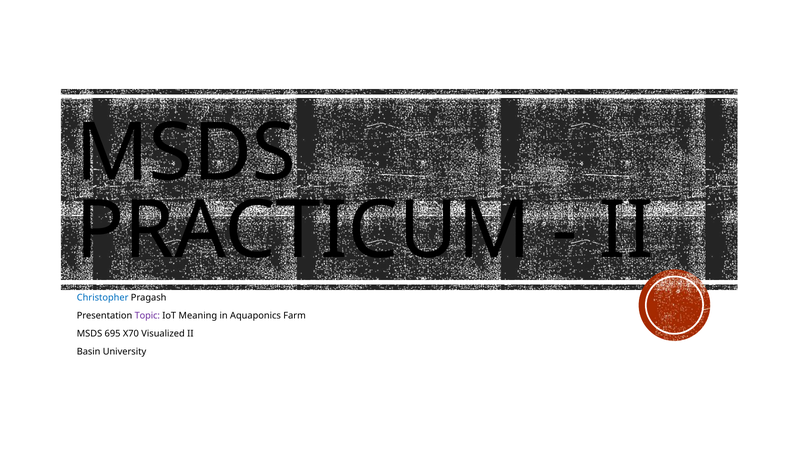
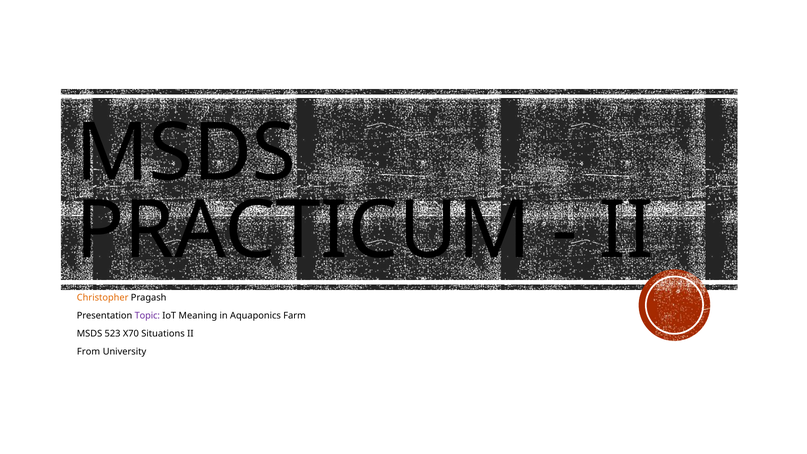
Christopher colour: blue -> orange (103, 298)
695: 695 -> 523 (113, 334)
Visualized: Visualized -> Situations (163, 334)
Basin: Basin -> From (89, 352)
